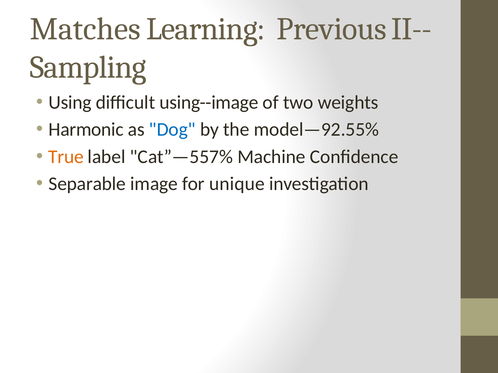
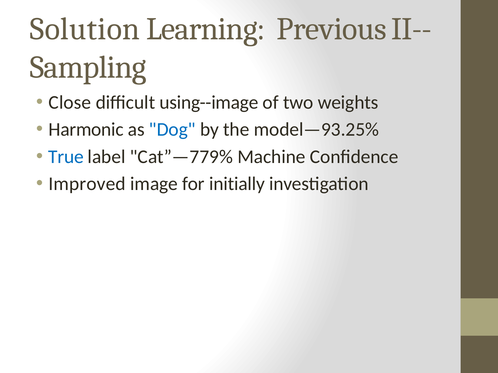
Matches: Matches -> Solution (85, 29)
Using: Using -> Close (70, 103)
model—92.55%: model—92.55% -> model—93.25% (316, 130)
True colour: orange -> blue (66, 157)
Cat”—557%: Cat”—557% -> Cat”—779% (181, 157)
Separable: Separable -> Improved (87, 184)
unique: unique -> initially (237, 184)
